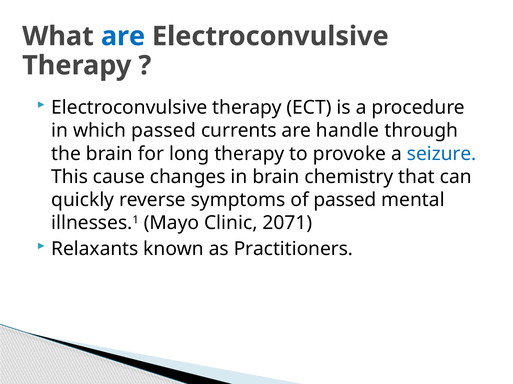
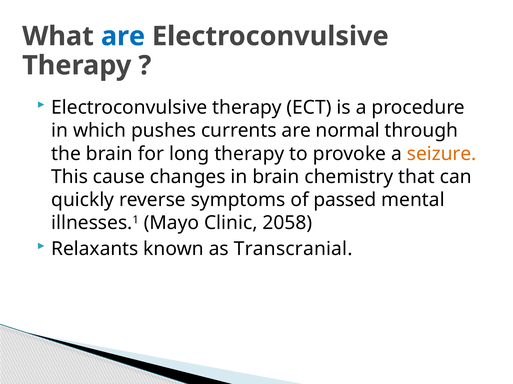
which passed: passed -> pushes (164, 131)
handle: handle -> normal (348, 131)
seizure colour: blue -> orange (442, 154)
2071: 2071 -> 2058 (287, 223)
Practitioners: Practitioners -> Transcranial (293, 249)
